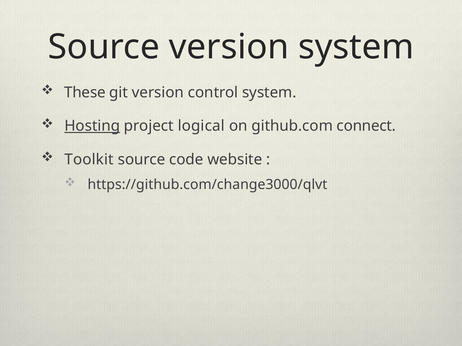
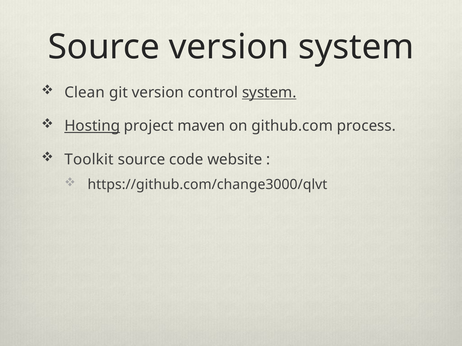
These: These -> Clean (85, 93)
system underline: none -> present (269, 93)
logical: logical -> maven (201, 126)
connect: connect -> process (366, 126)
